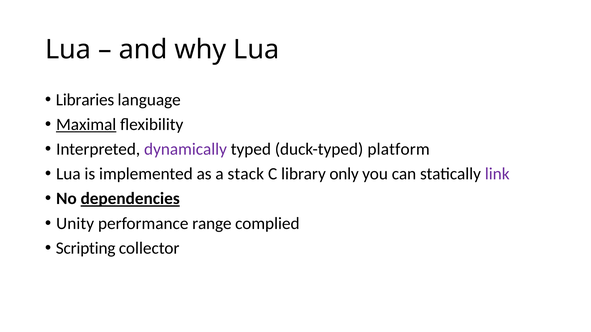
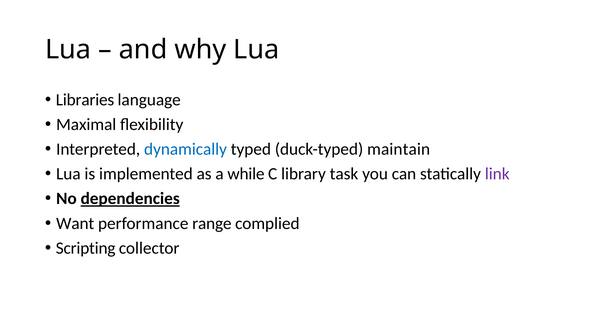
Maximal underline: present -> none (86, 125)
dynamically colour: purple -> blue (186, 149)
platform: platform -> maintain (399, 149)
stack: stack -> while (246, 174)
only: only -> task (344, 174)
Unity: Unity -> Want (75, 224)
